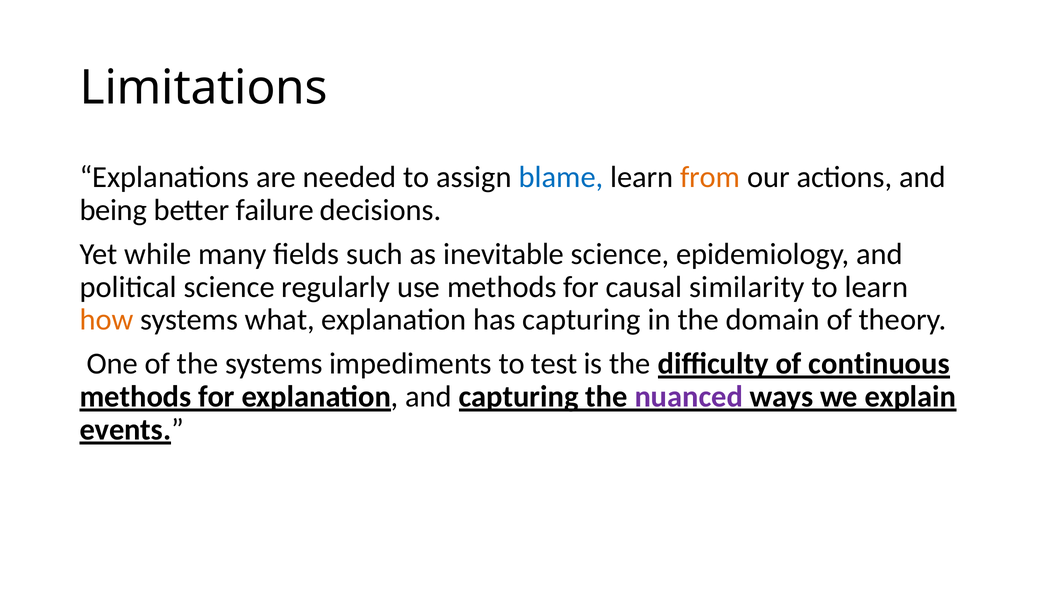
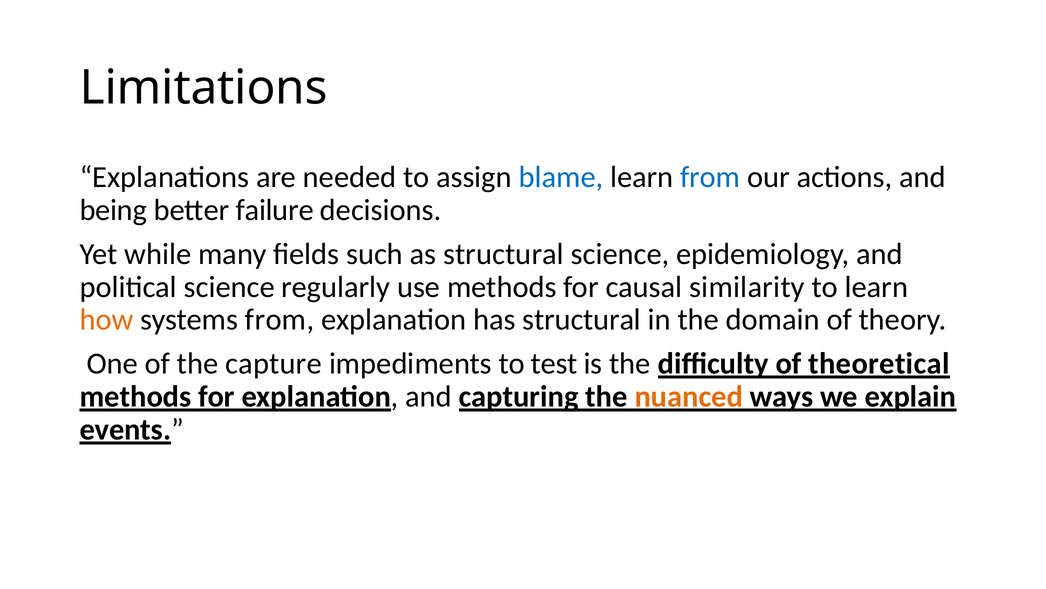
from colour: orange -> blue (710, 177)
as inevitable: inevitable -> structural (504, 254)
systems what: what -> from (280, 320)
has capturing: capturing -> structural (582, 320)
the systems: systems -> capture (274, 363)
continuous: continuous -> theoretical (879, 363)
nuanced colour: purple -> orange (689, 396)
